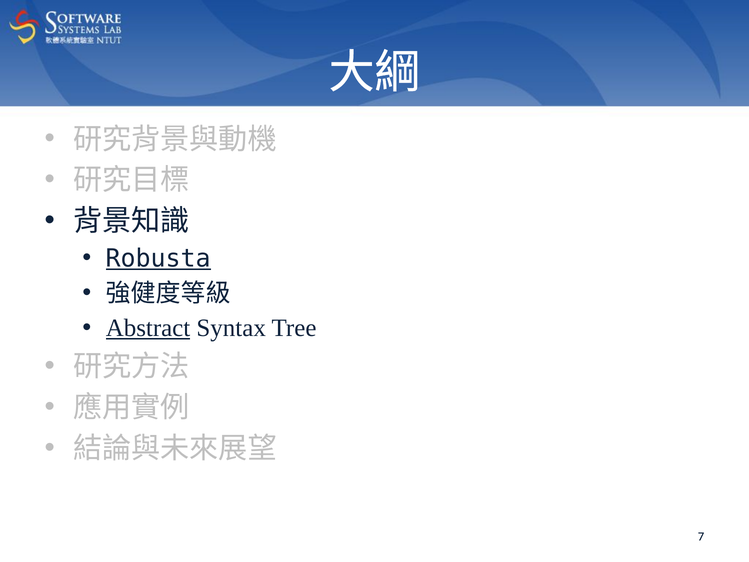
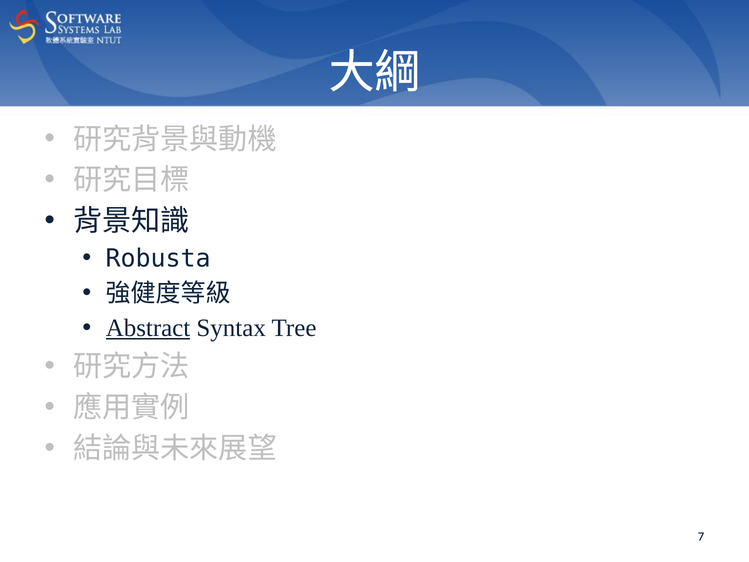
Robusta underline: present -> none (158, 258)
